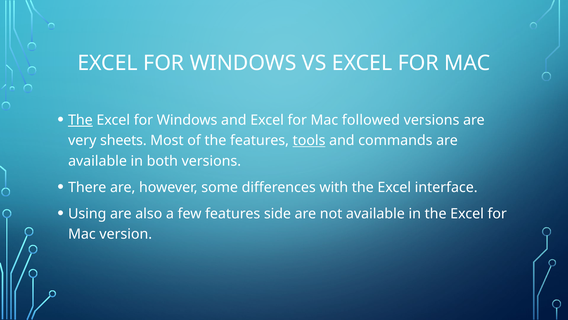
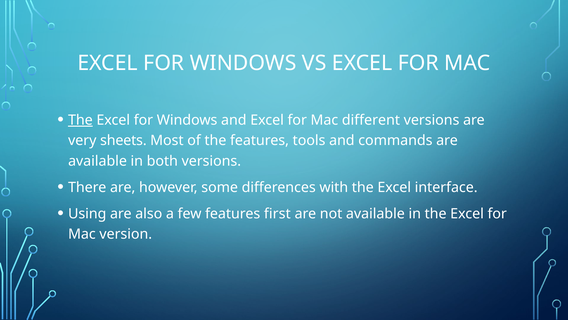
followed: followed -> different (371, 120)
tools underline: present -> none (309, 140)
side: side -> first (277, 213)
